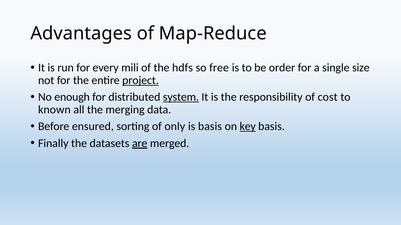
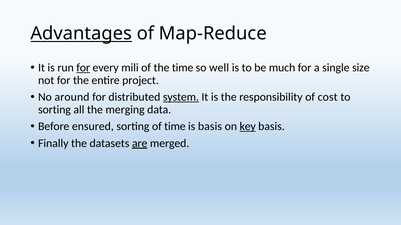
Advantages underline: none -> present (81, 34)
for underline: none -> present (83, 68)
the hdfs: hdfs -> time (183, 68)
free: free -> well (219, 68)
order: order -> much (282, 68)
project underline: present -> none (141, 80)
enough: enough -> around (72, 97)
known: known -> sorting (54, 110)
of only: only -> time (175, 127)
